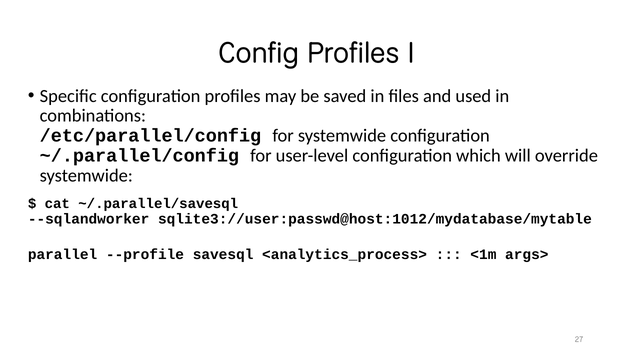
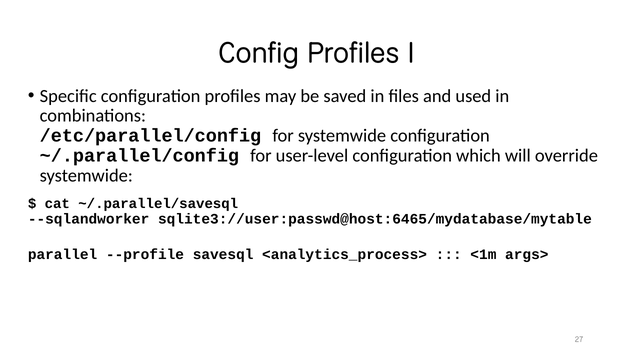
sqlite3://user:passwd@host:1012/mydatabase/mytable: sqlite3://user:passwd@host:1012/mydatabase/mytable -> sqlite3://user:passwd@host:6465/mydatabase/mytable (375, 219)
